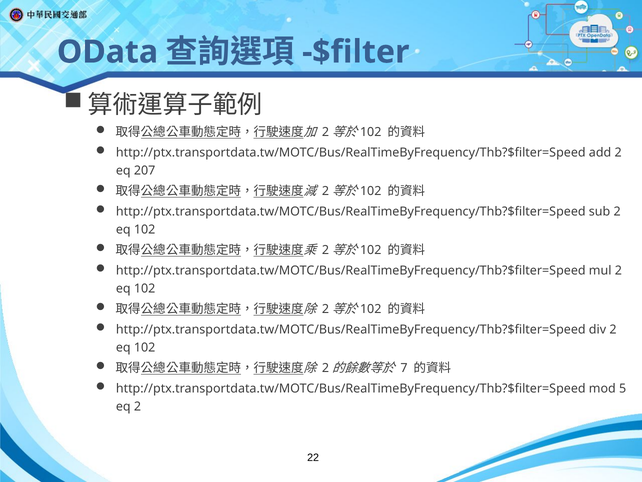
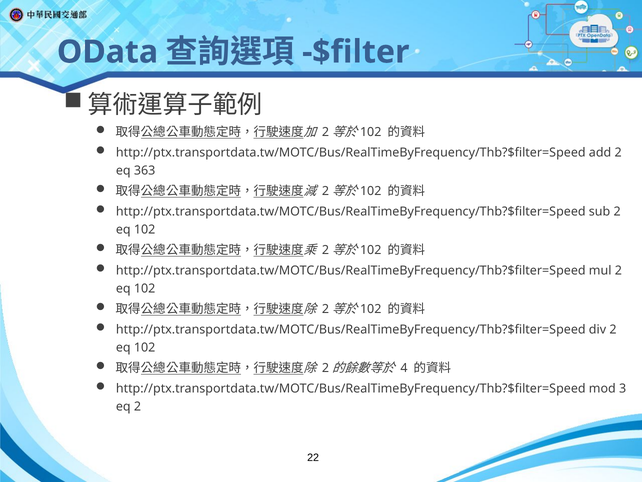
207: 207 -> 363 (145, 170)
7: 7 -> 4 (404, 368)
5: 5 -> 3 (623, 388)
